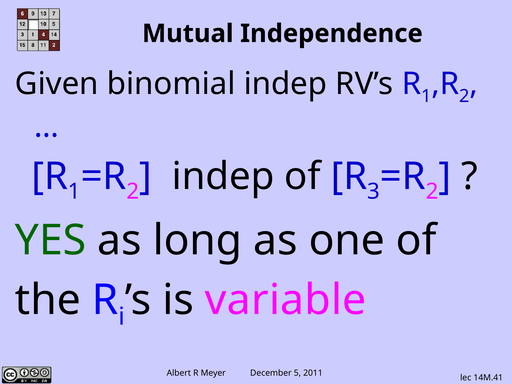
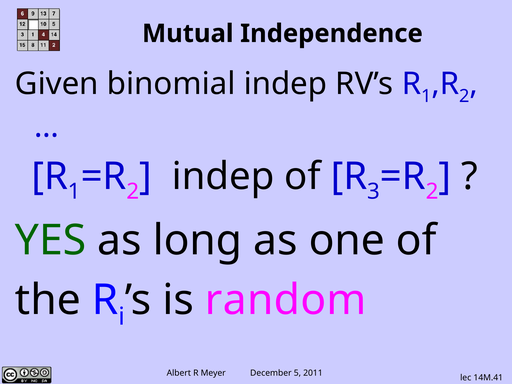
variable: variable -> random (286, 300)
